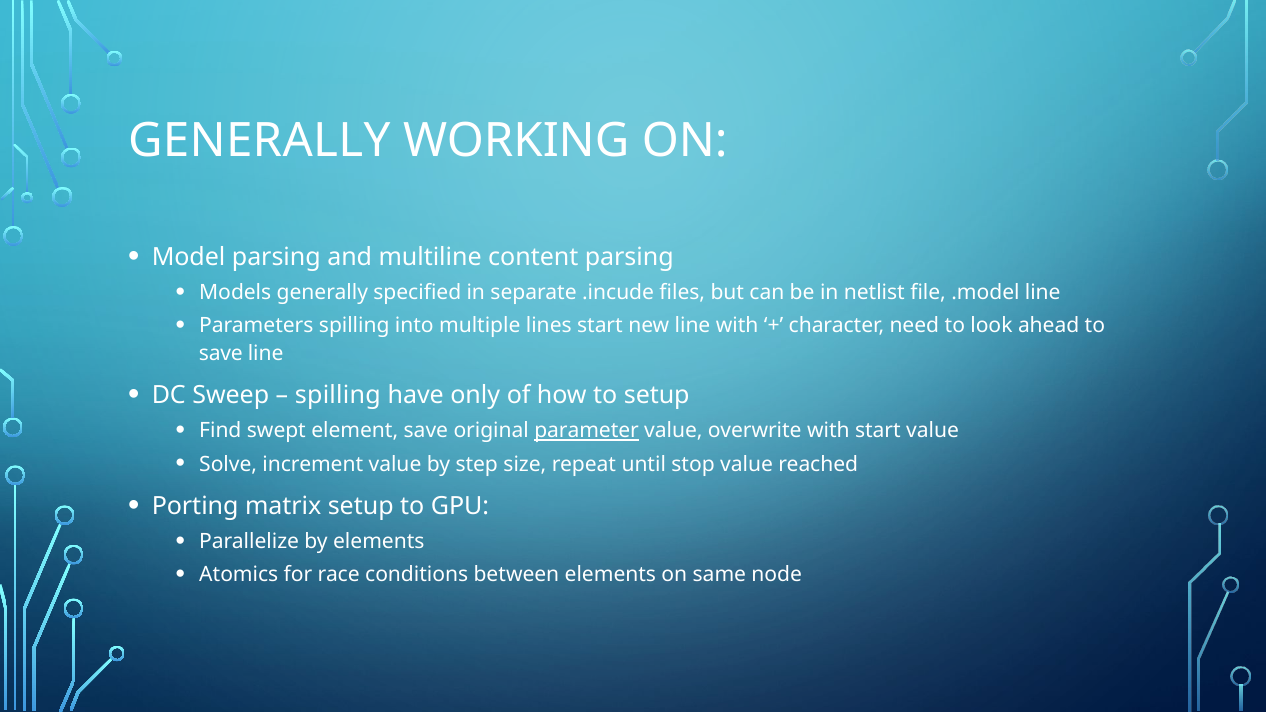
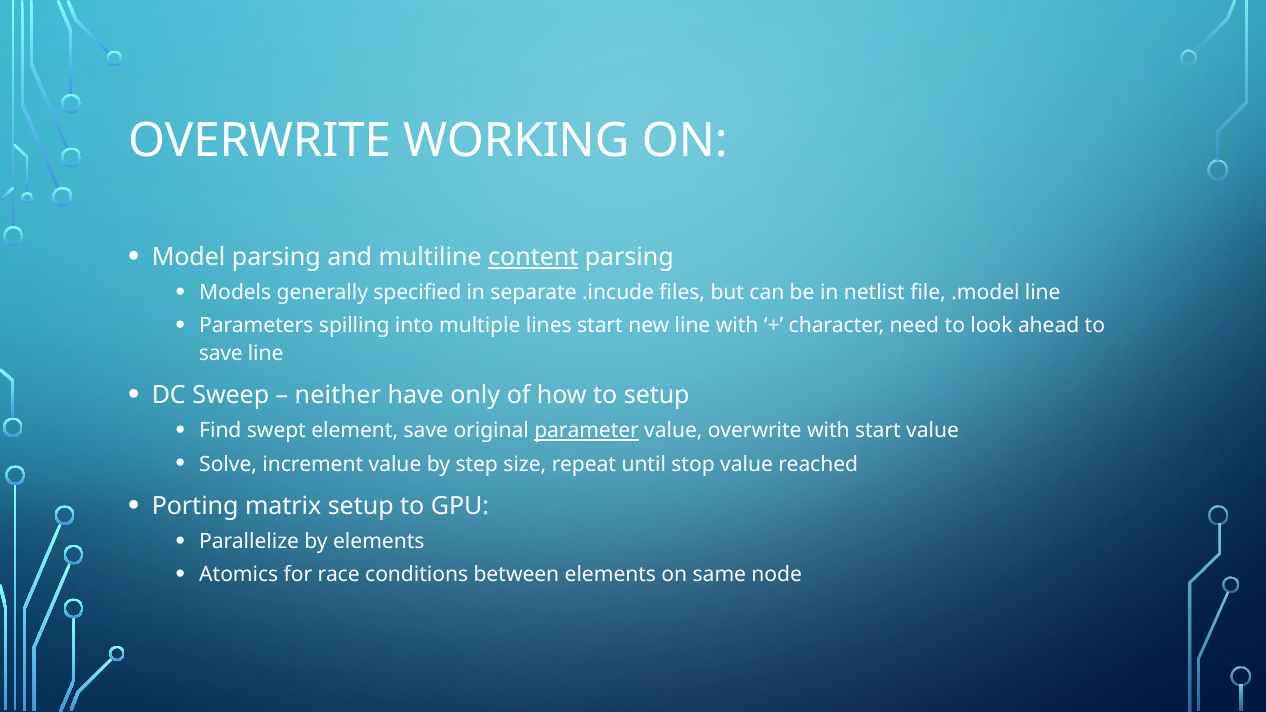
GENERALLY: GENERALLY -> OVERWRITE (259, 141)
content underline: none -> present (533, 258)
spilling: spilling -> neither (338, 396)
